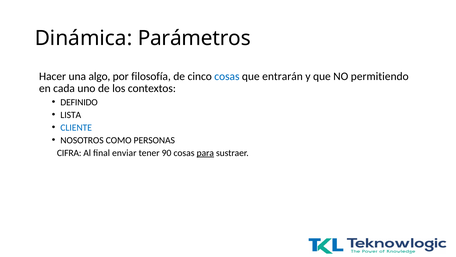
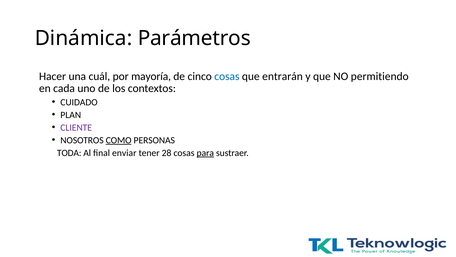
algo: algo -> cuál (99, 76)
filosofía: filosofía -> mayoría (151, 76)
DEFINIDO: DEFINIDO -> CUIDADO (79, 102)
LISTA: LISTA -> PLAN (71, 115)
CLIENTE colour: blue -> purple (76, 127)
COMO underline: none -> present (119, 140)
CIFRA: CIFRA -> TODA (69, 153)
90: 90 -> 28 (167, 153)
